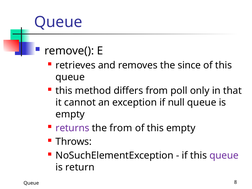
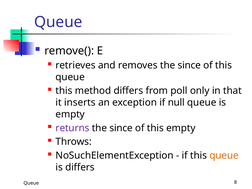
cannot: cannot -> inserts (80, 102)
from: from -> since (121, 128)
queue colour: purple -> orange (224, 155)
is return: return -> differs (80, 167)
